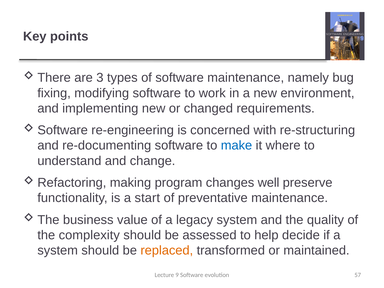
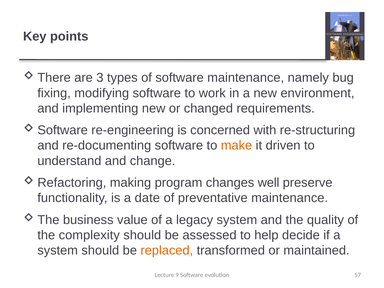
make colour: blue -> orange (237, 146)
where: where -> driven (283, 146)
start: start -> date (147, 198)
